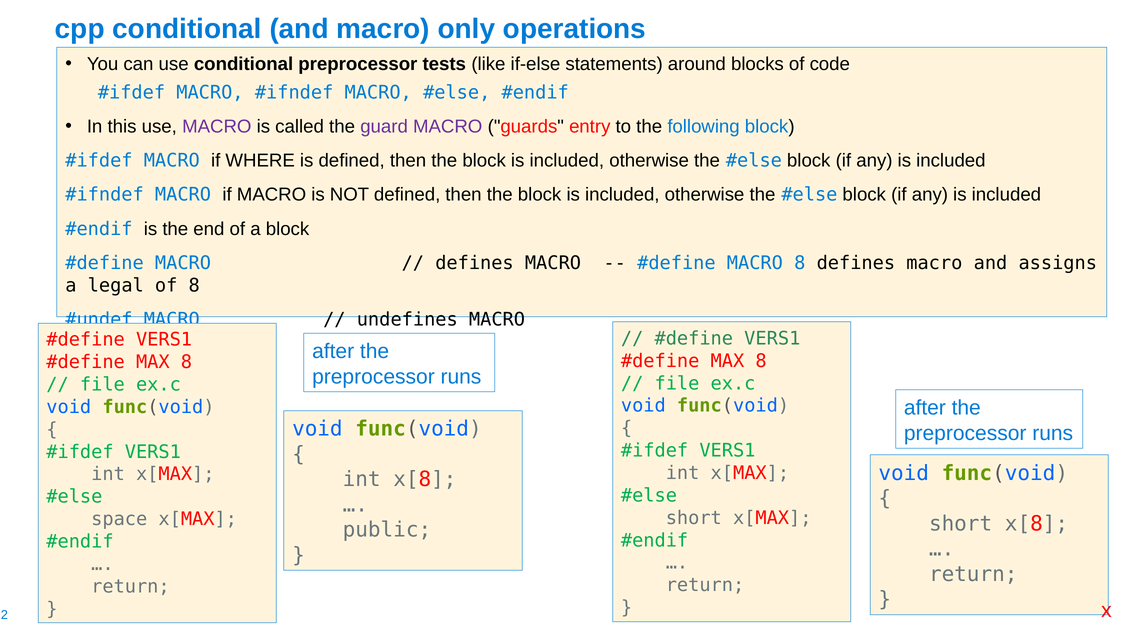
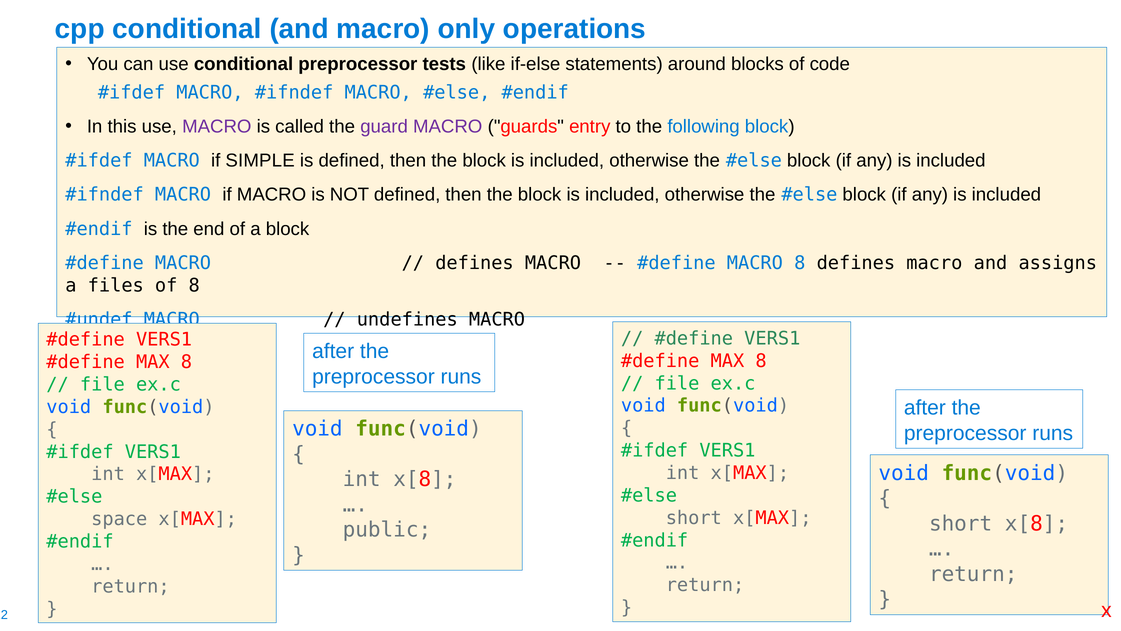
WHERE: WHERE -> SIMPLE (260, 161)
legal: legal -> files (116, 285)
